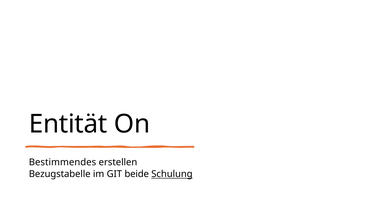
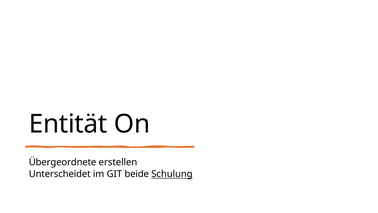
Bestimmendes: Bestimmendes -> Übergeordnete (63, 162)
Bezugstabelle: Bezugstabelle -> Unterscheidet (60, 174)
